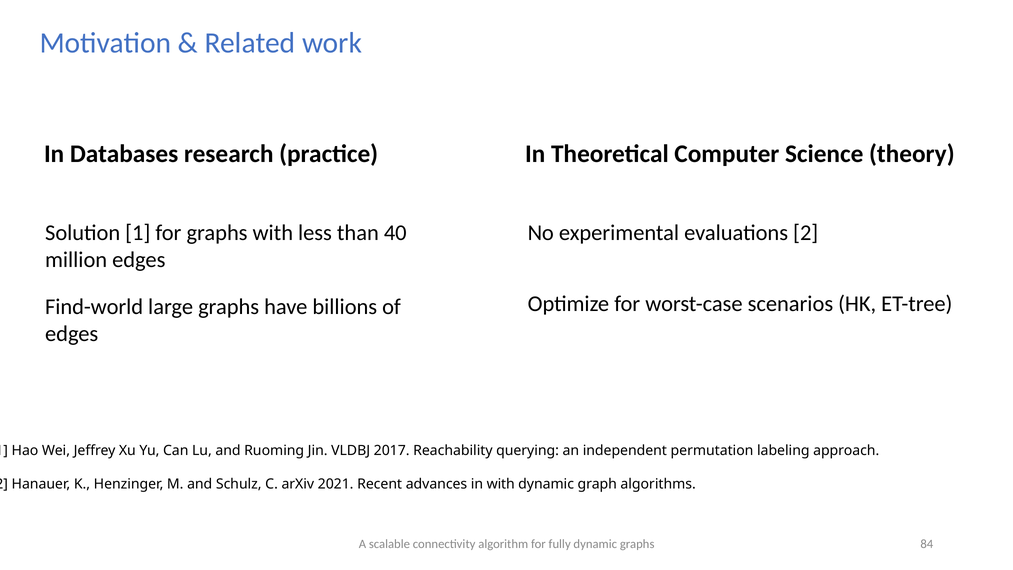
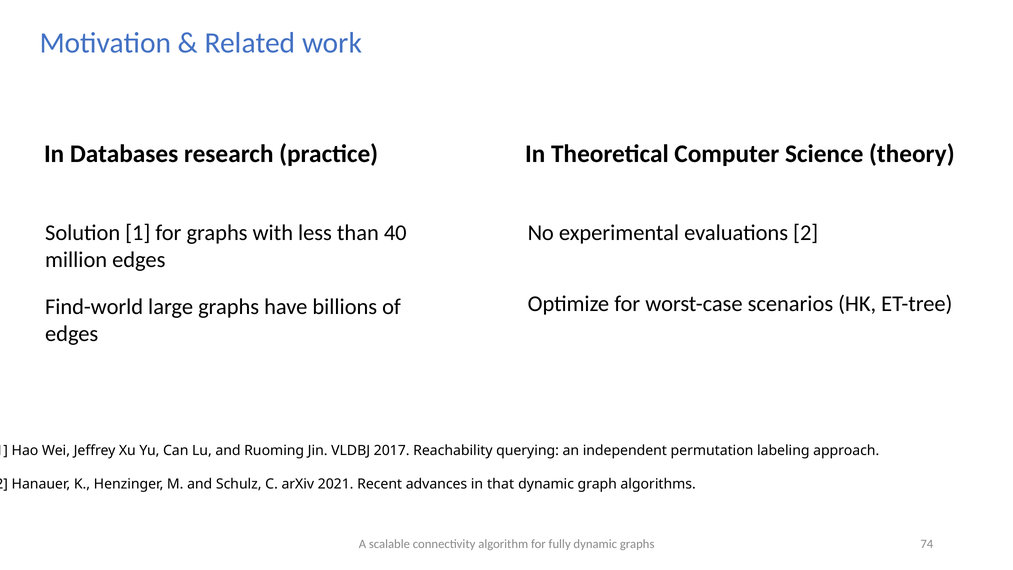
in with: with -> that (501, 484)
84: 84 -> 74 (927, 544)
